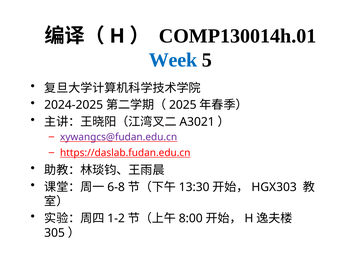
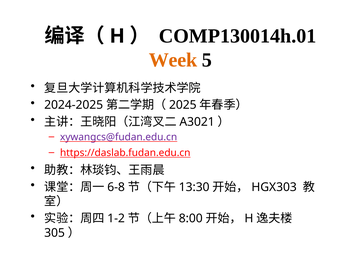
Week colour: blue -> orange (173, 60)
